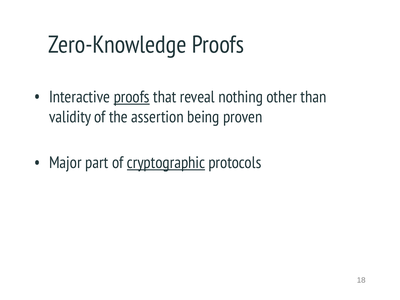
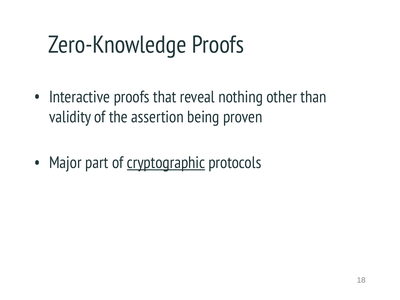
proofs underline: present -> none (132, 97)
